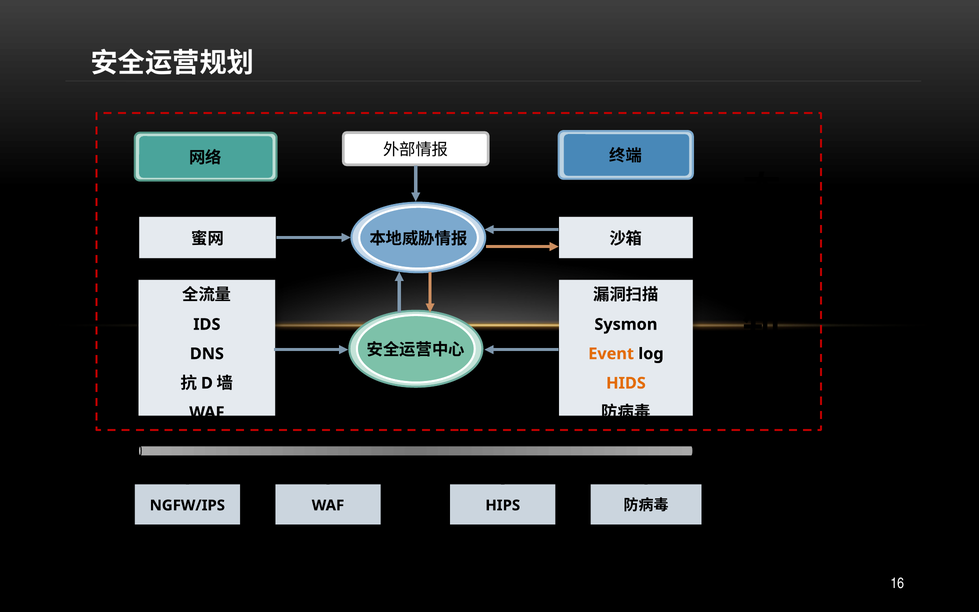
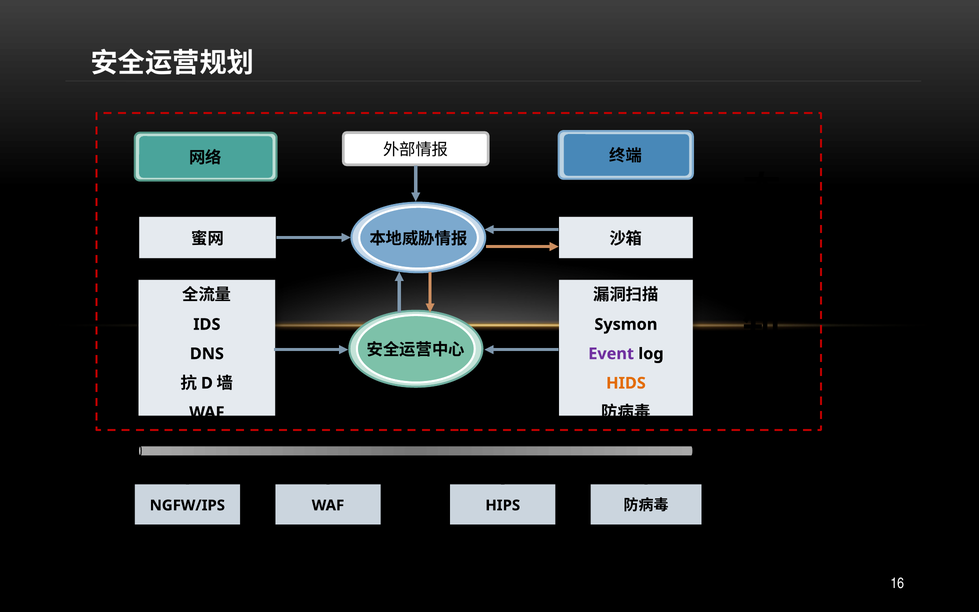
Event colour: orange -> purple (611, 354)
